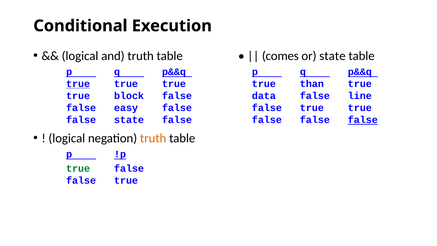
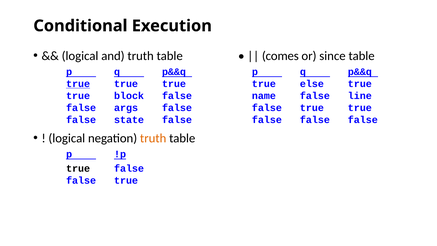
or state: state -> since (332, 56)
than: than -> else (312, 84)
data: data -> name (264, 96)
easy: easy -> args (126, 108)
false underline: present -> none (363, 120)
true colour: green -> black (78, 168)
